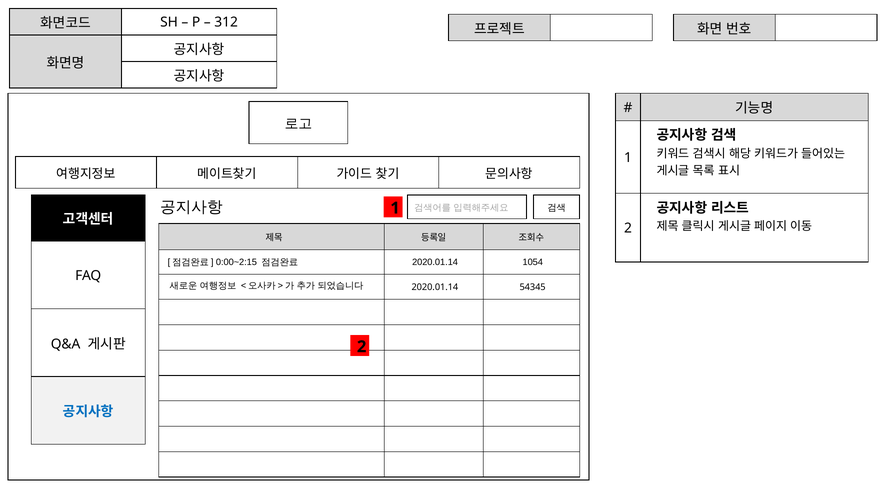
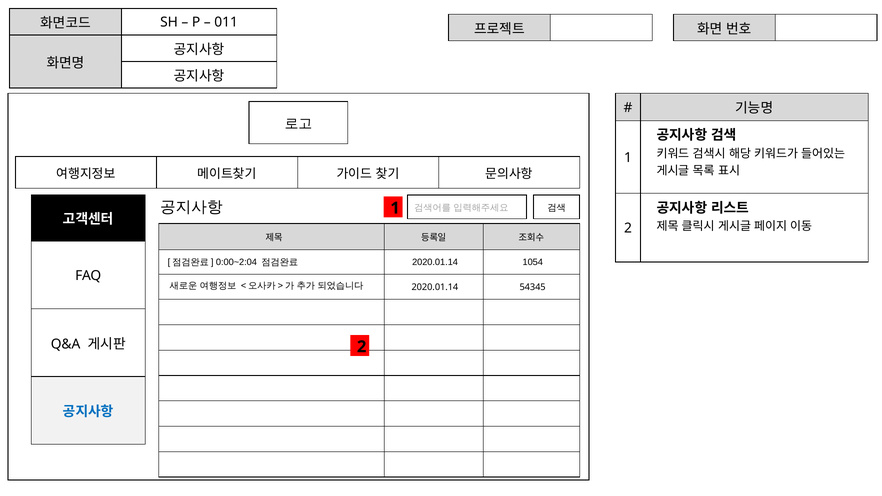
312: 312 -> 011 (226, 22)
0:00~2:15: 0:00~2:15 -> 0:00~2:04 (236, 262)
